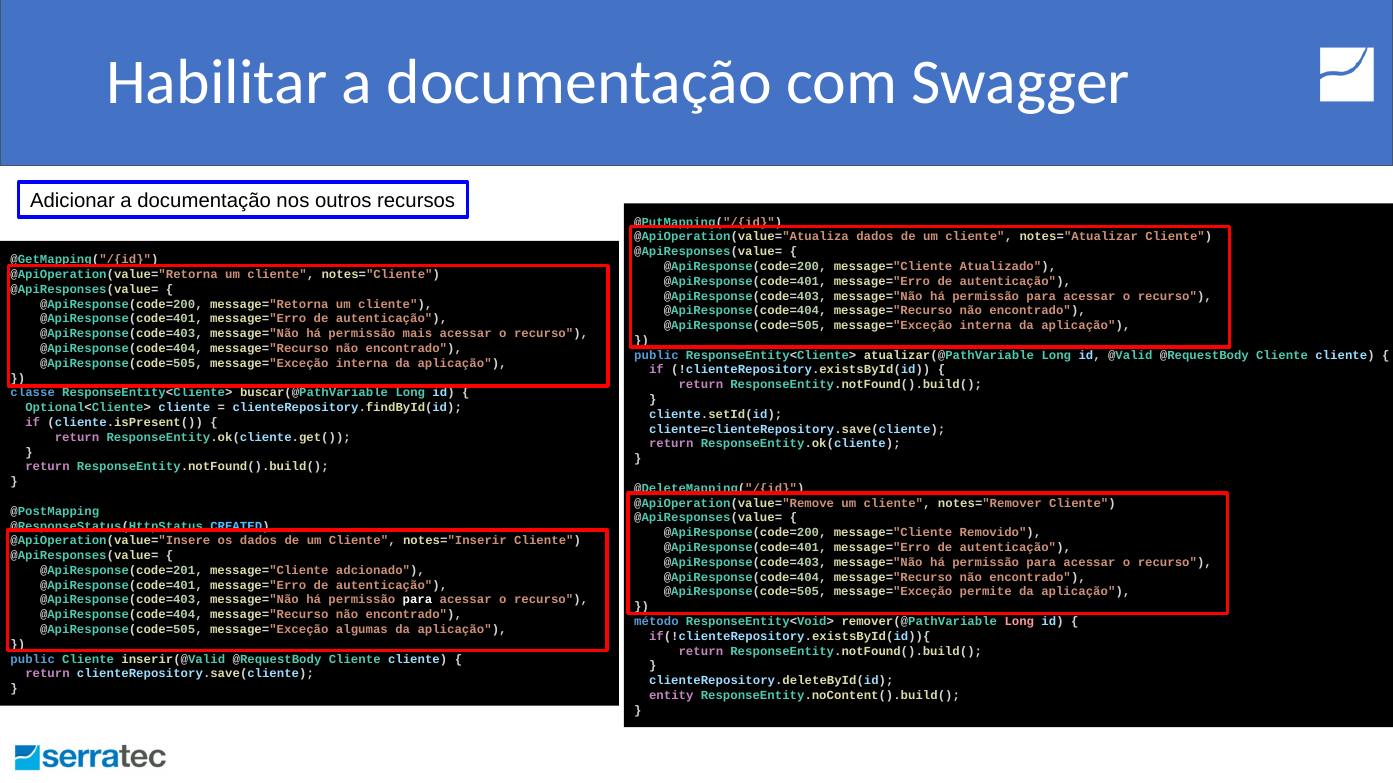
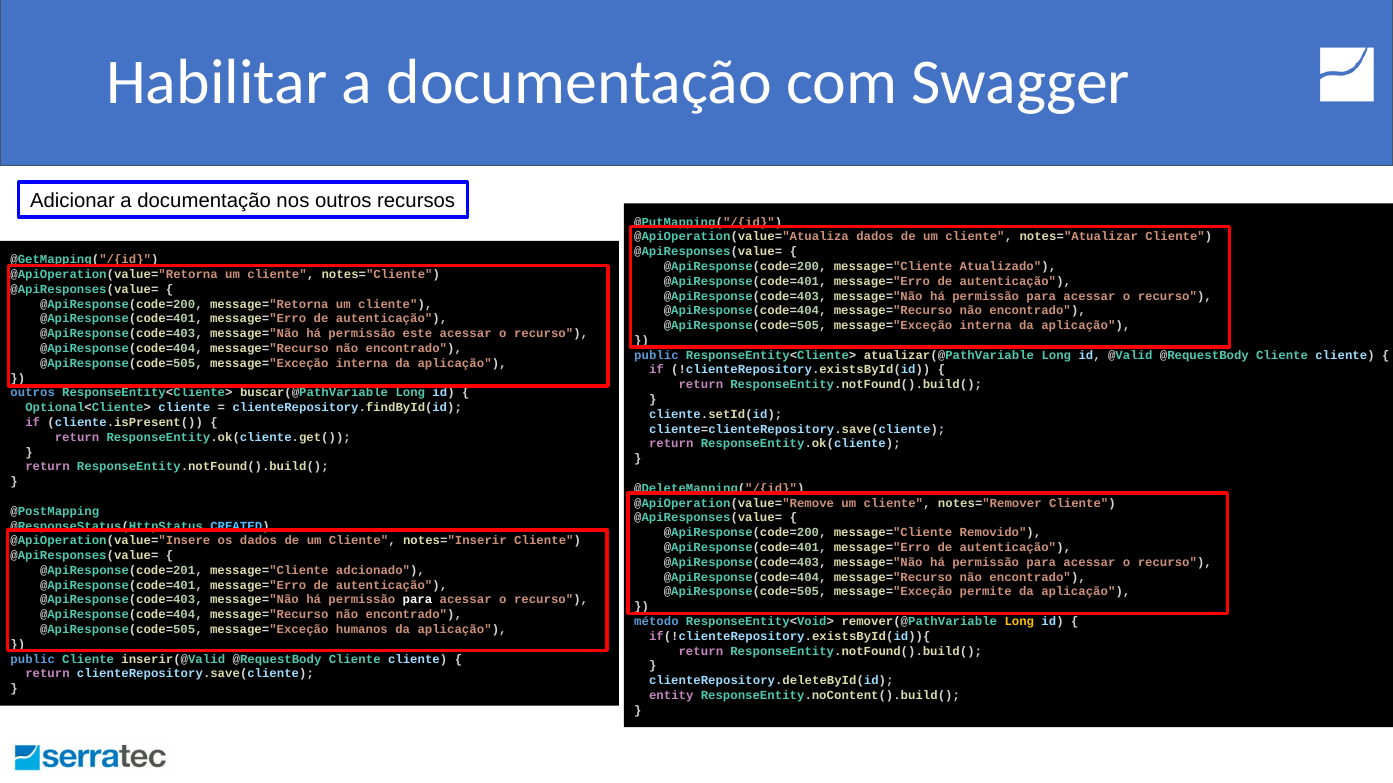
mais: mais -> este (417, 334)
classe: classe -> outros (33, 393)
Long colour: pink -> yellow (1019, 622)
algumas: algumas -> humanos (362, 630)
